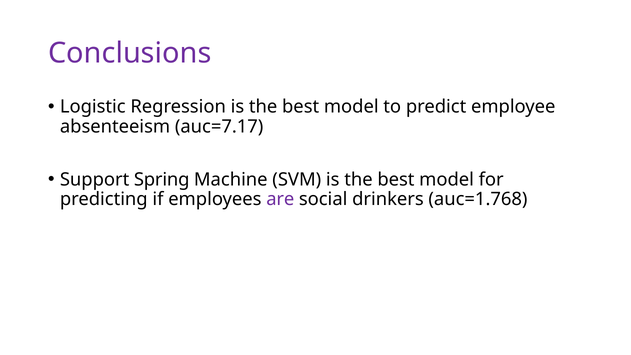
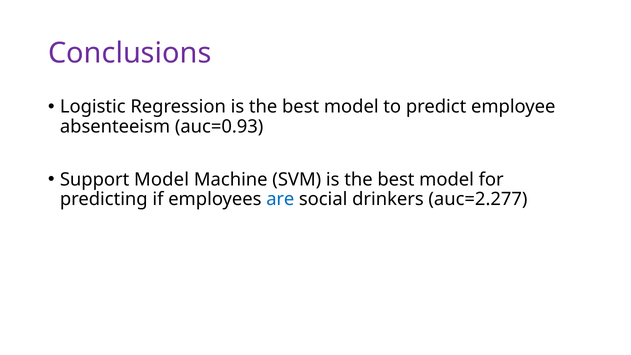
auc=7.17: auc=7.17 -> auc=0.93 (219, 127)
Support Spring: Spring -> Model (162, 179)
are colour: purple -> blue (280, 199)
auc=1.768: auc=1.768 -> auc=2.277 (478, 199)
